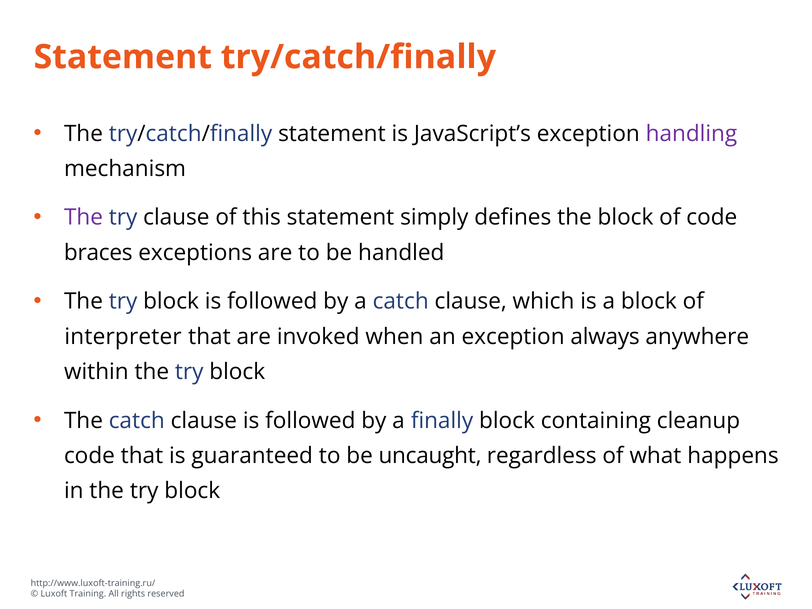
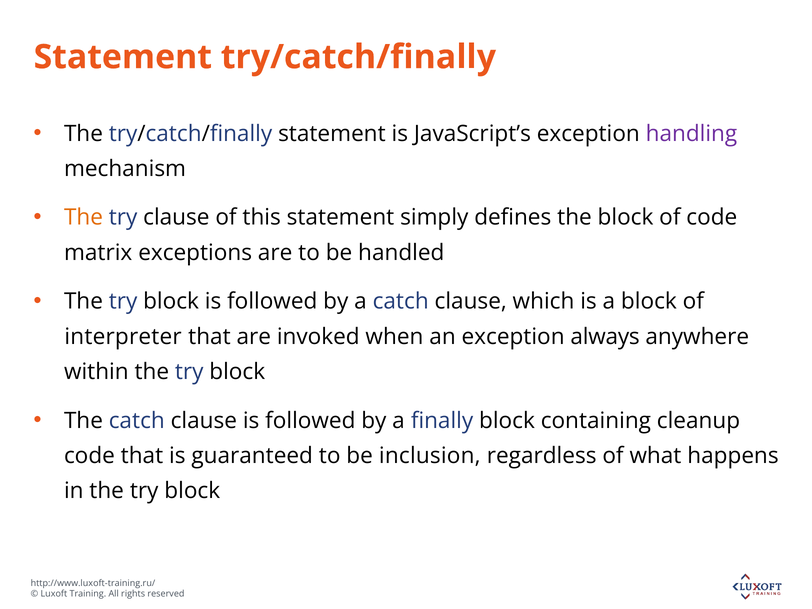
The colour: purple -> orange (83, 218)
braces: braces -> matrix (98, 253)
uncaught: uncaught -> inclusion (430, 456)
